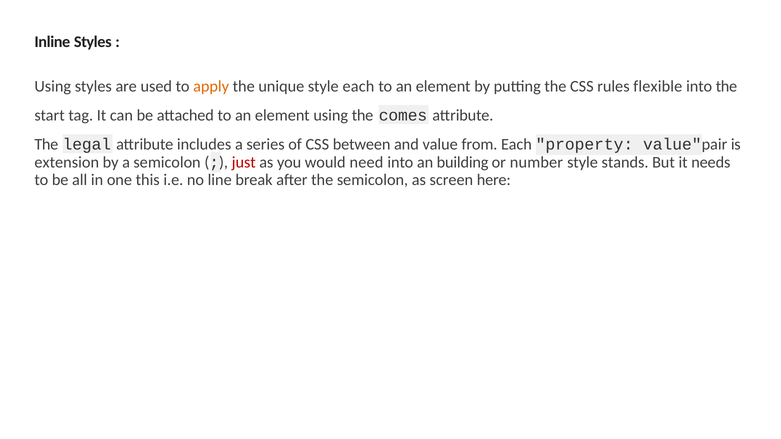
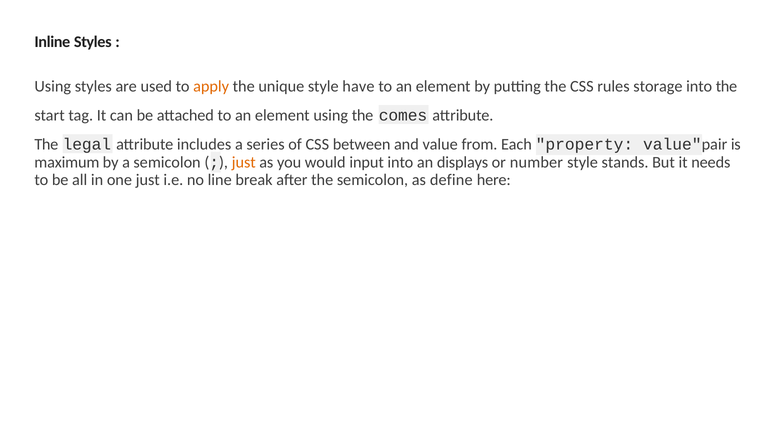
style each: each -> have (358, 86)
flexible: flexible -> storage (658, 86)
extension: extension -> maximum (67, 162)
just colour: red -> orange (244, 162)
need: need -> input (367, 162)
building: building -> displays (463, 162)
one this: this -> just (148, 180)
screen: screen -> define (451, 180)
